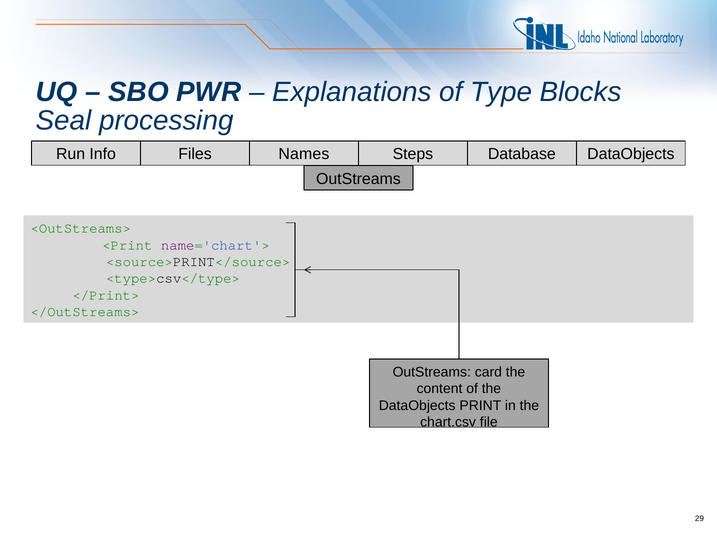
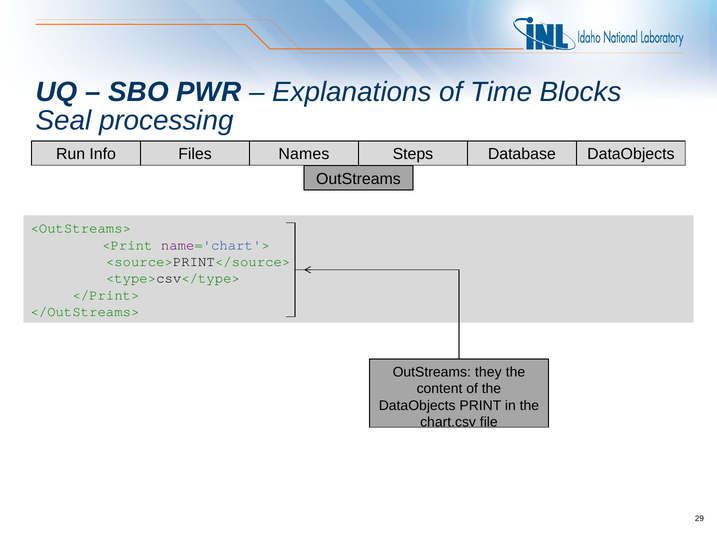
Type: Type -> Time (501, 92)
card: card -> they (488, 373)
